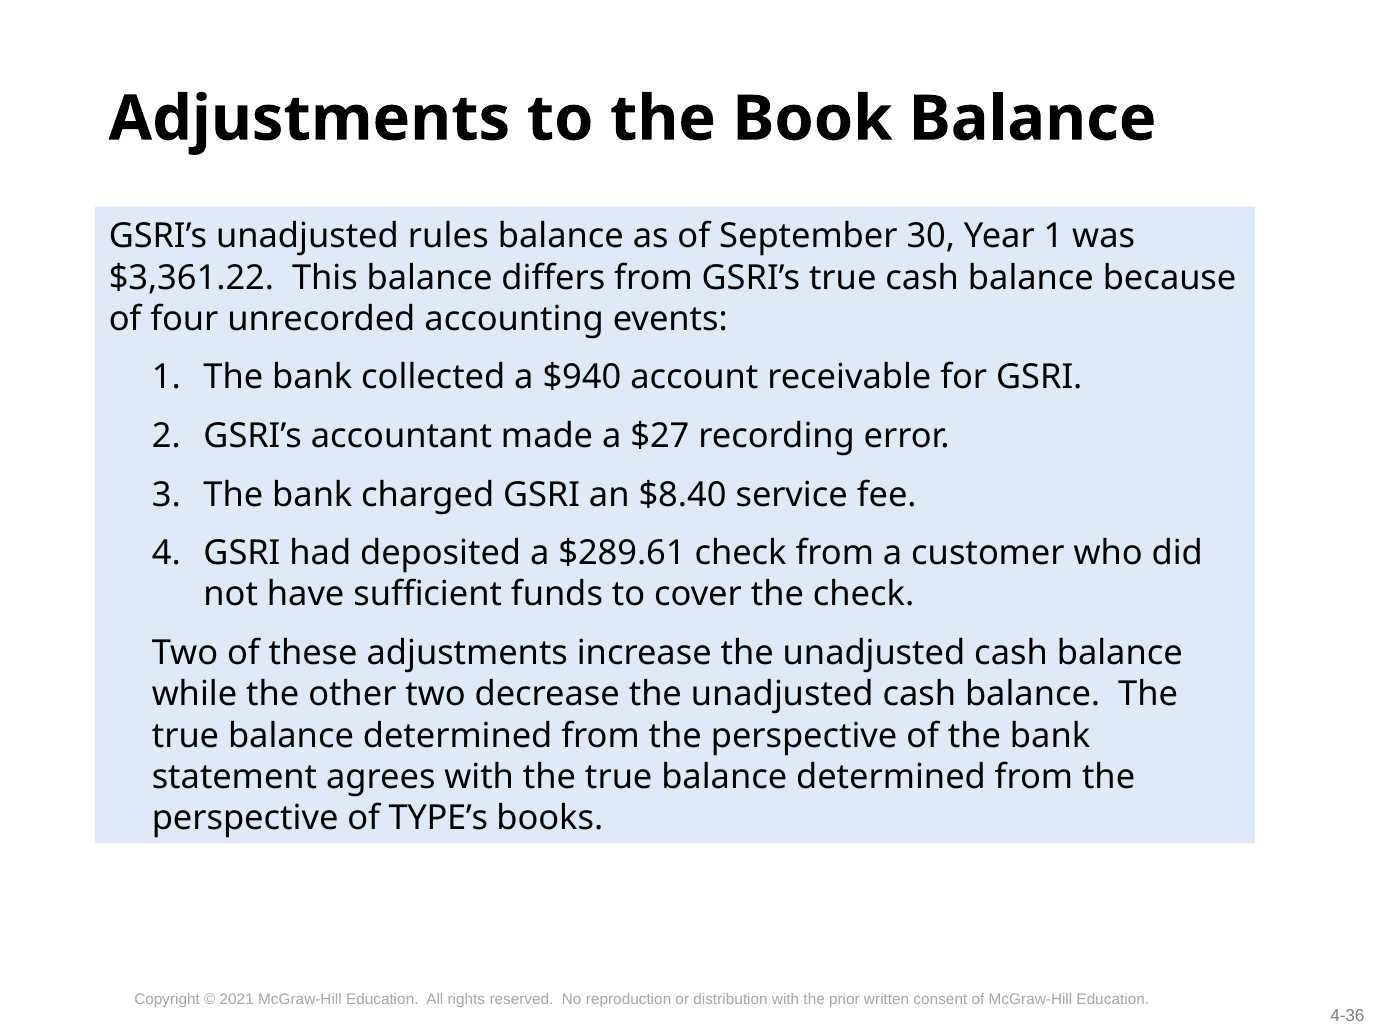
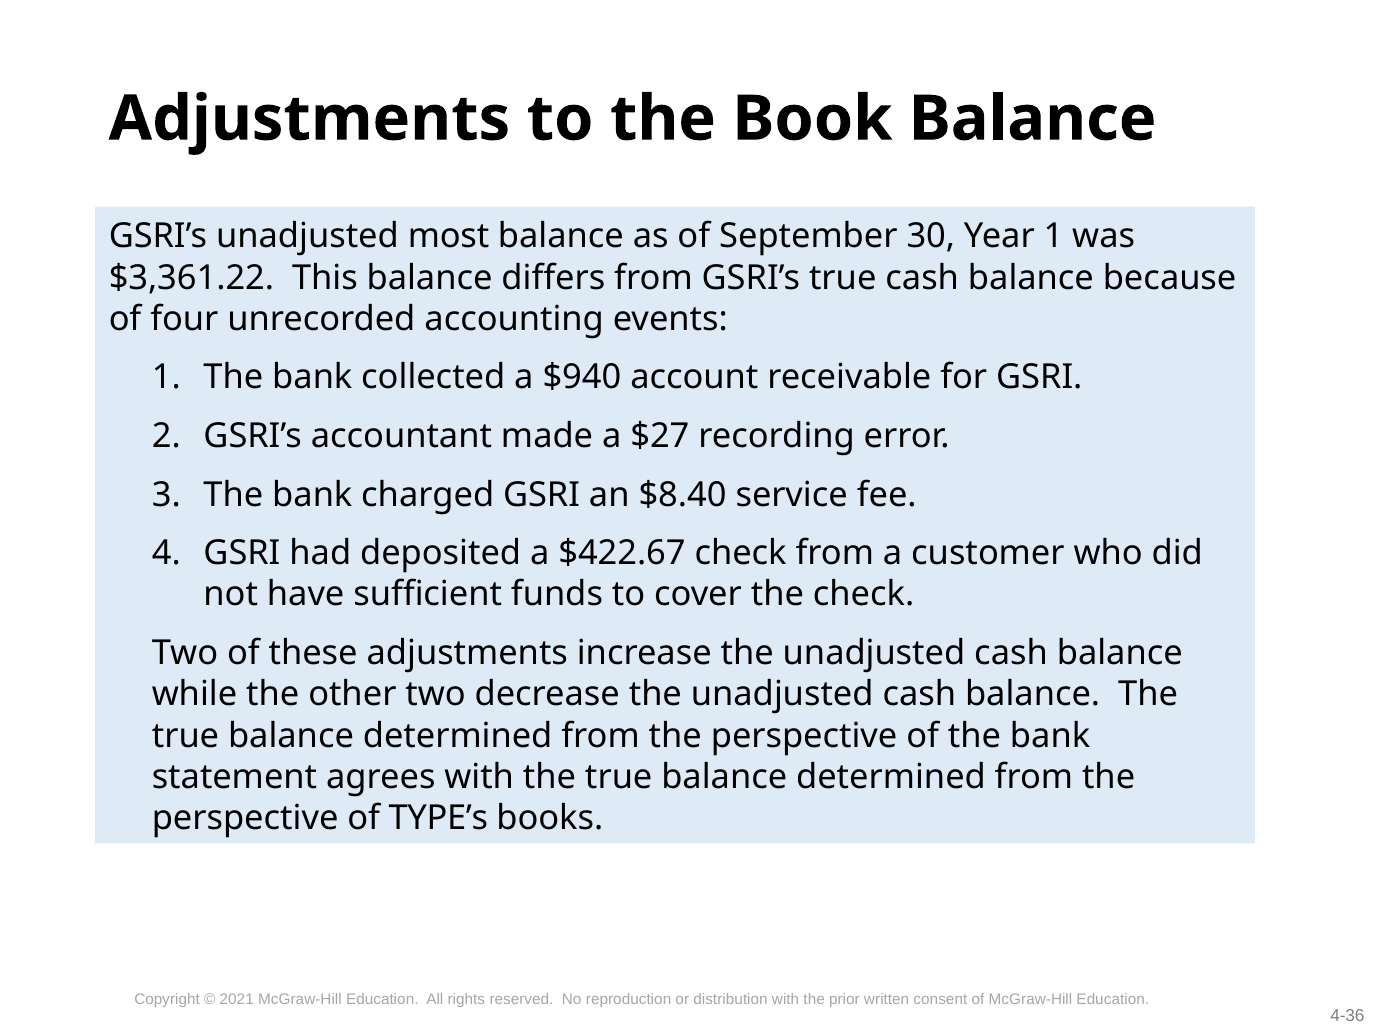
rules: rules -> most (448, 237)
$289.61: $289.61 -> $422.67 (622, 554)
